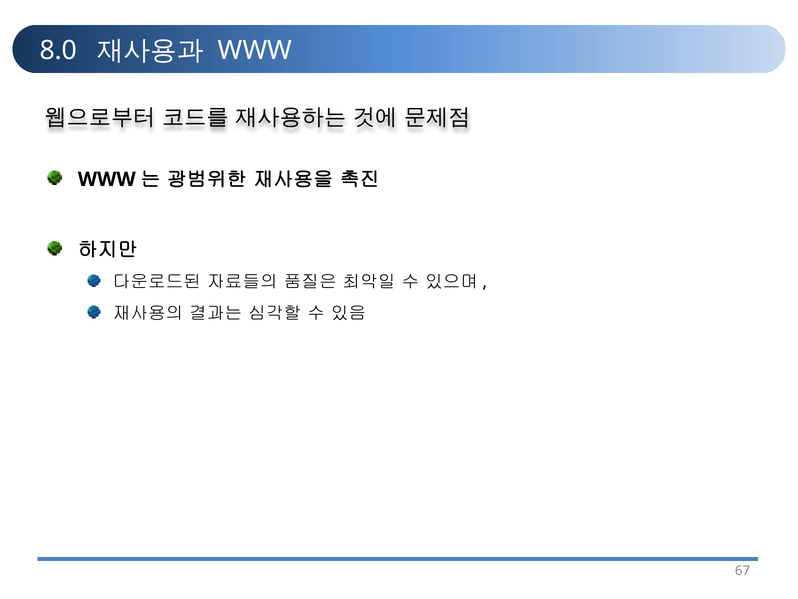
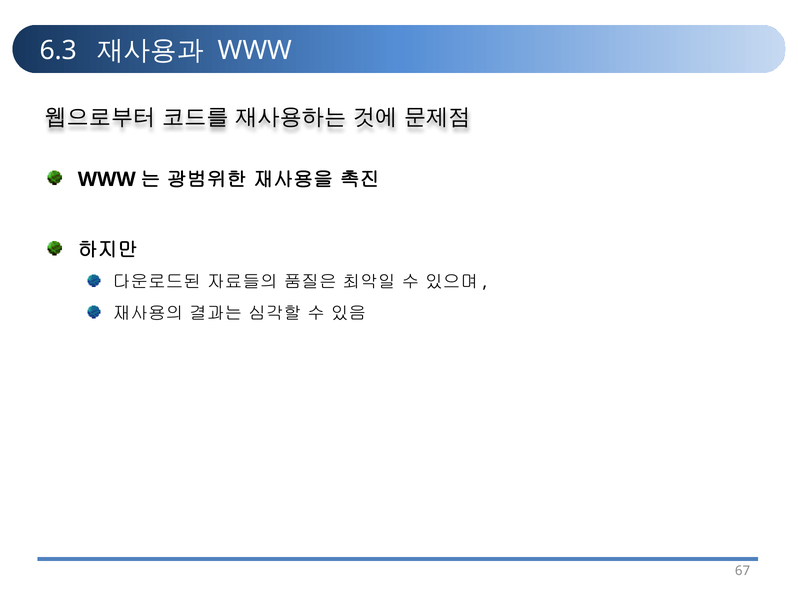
8.0: 8.0 -> 6.3 (58, 50)
